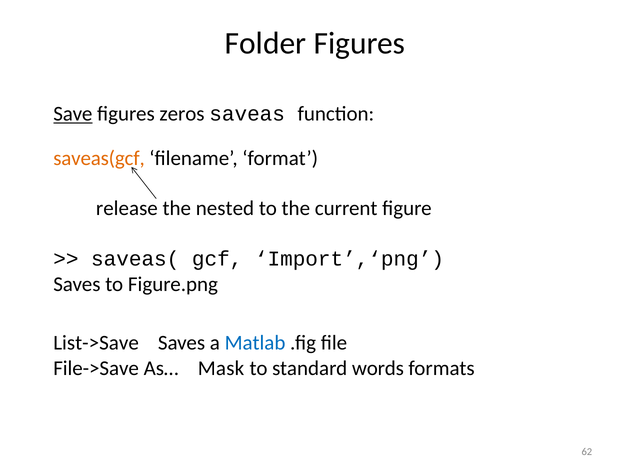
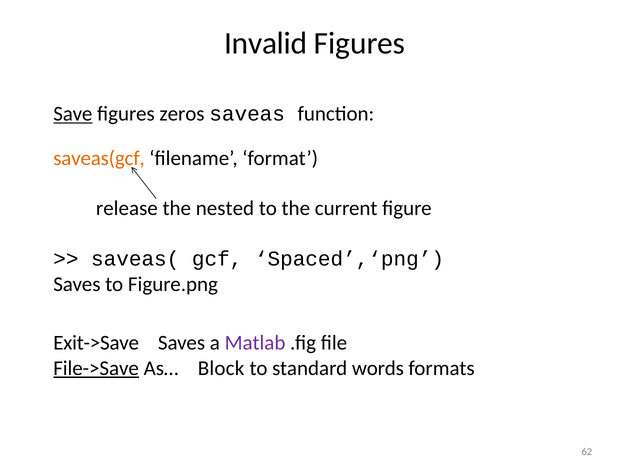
Folder: Folder -> Invalid (266, 43)
Import’,‘png: Import’,‘png -> Spaced’,‘png (349, 259)
List->Save: List->Save -> Exit->Save (96, 343)
Matlab colour: blue -> purple (255, 343)
File->Save underline: none -> present (96, 368)
Mask: Mask -> Block (221, 368)
